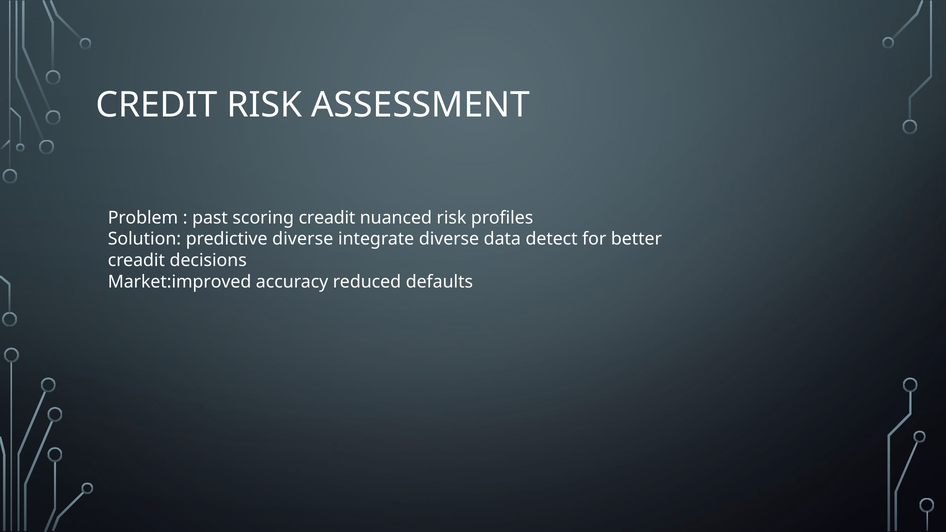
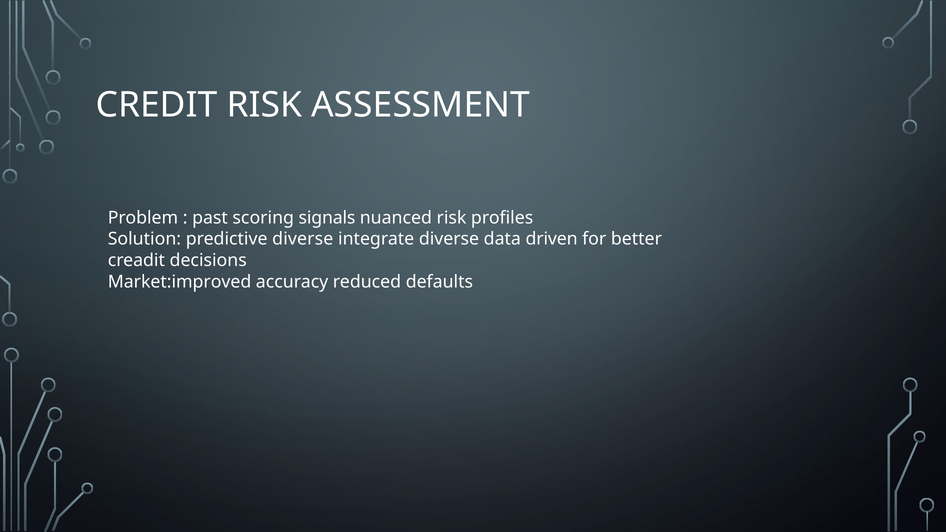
scoring creadit: creadit -> signals (327, 218)
detect: detect -> driven (552, 239)
